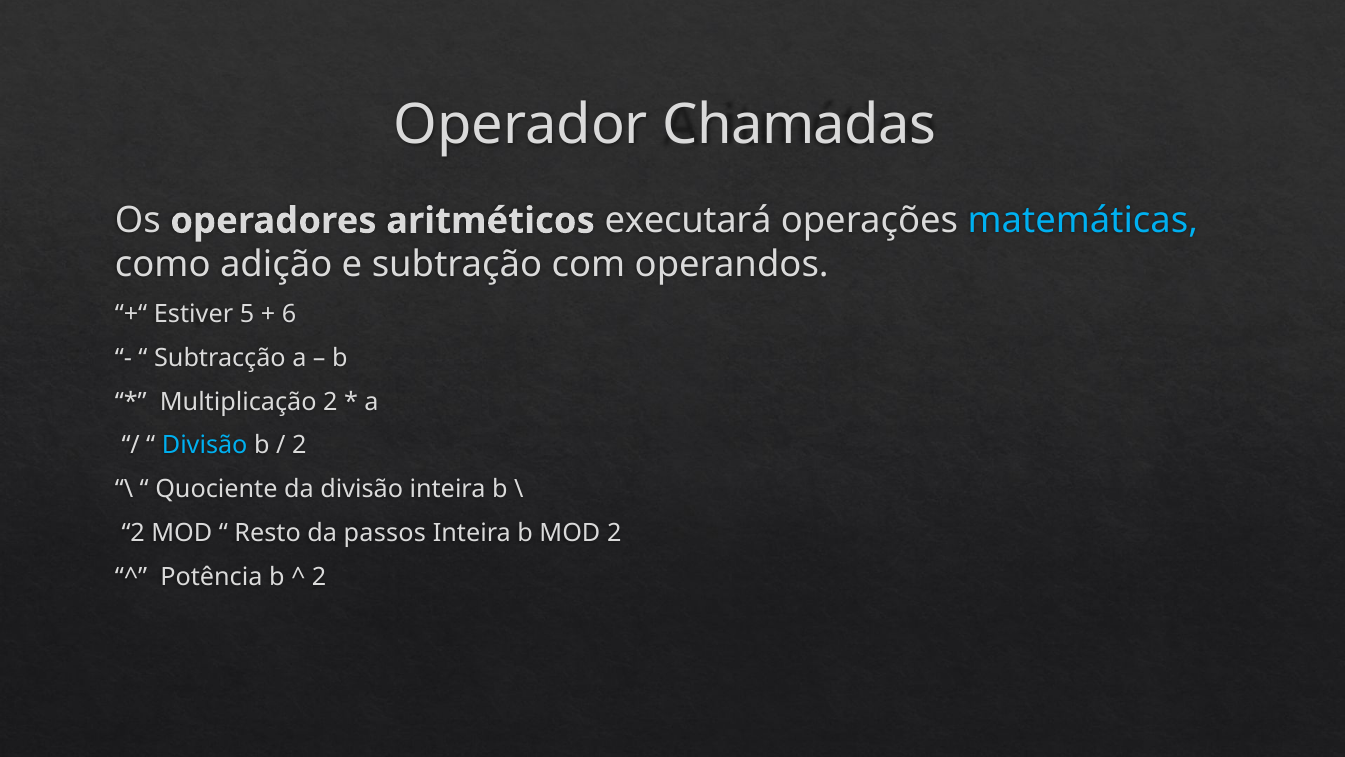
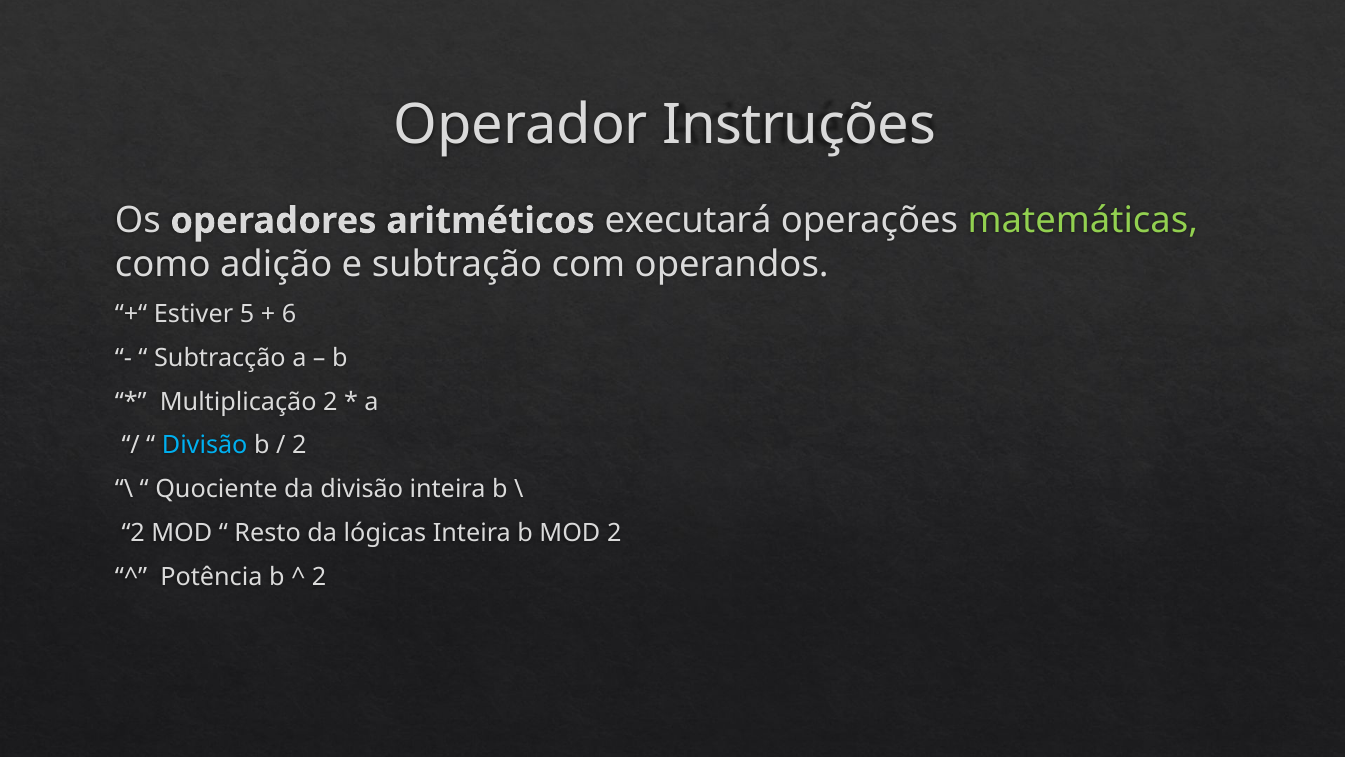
Chamadas: Chamadas -> Instruções (799, 125)
matemáticas colour: light blue -> light green (1083, 221)
passos: passos -> lógicas (385, 533)
